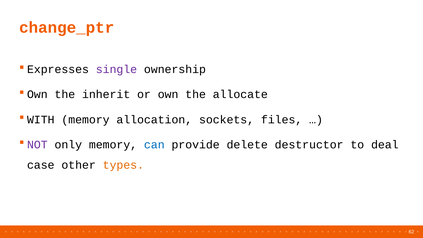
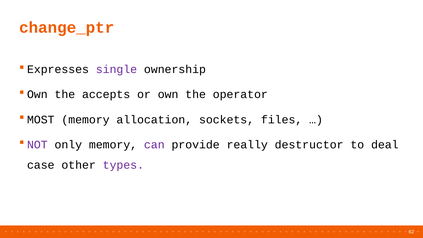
inherit: inherit -> accepts (106, 95)
allocate: allocate -> operator (240, 95)
WITH: WITH -> MOST (41, 120)
can colour: blue -> purple (154, 145)
delete: delete -> really (247, 145)
types colour: orange -> purple (123, 165)
